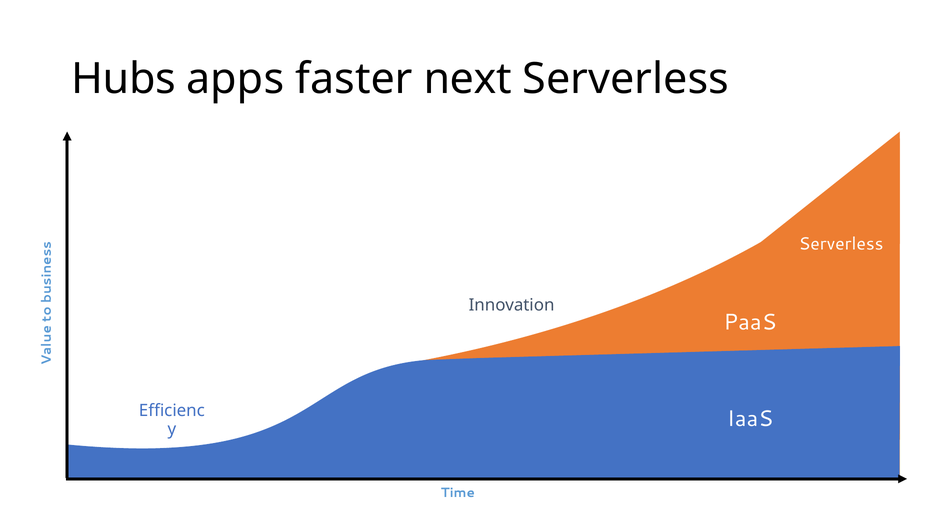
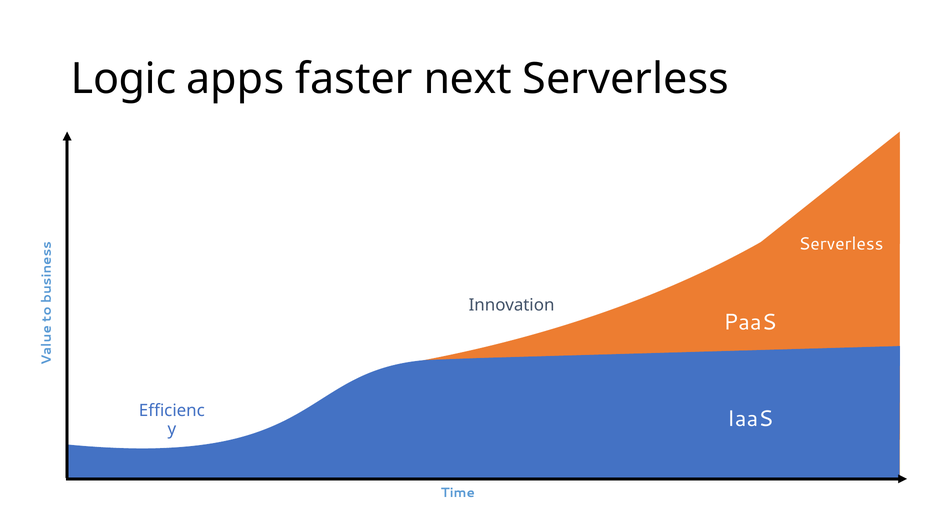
Hubs: Hubs -> Logic (124, 79)
